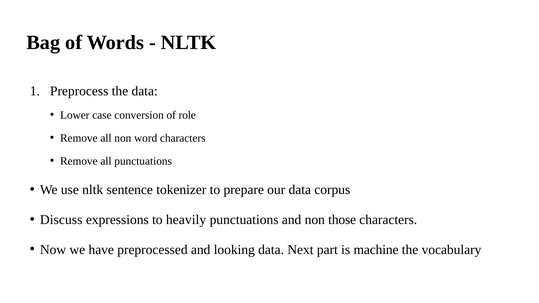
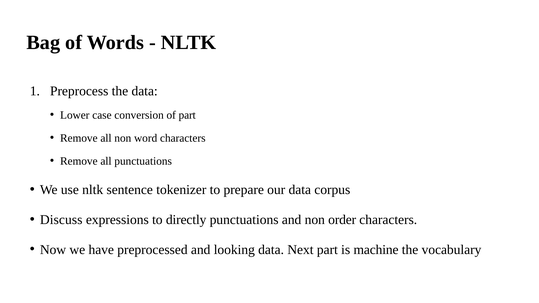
of role: role -> part (187, 115)
heavily: heavily -> directly (186, 220)
those: those -> order (342, 220)
